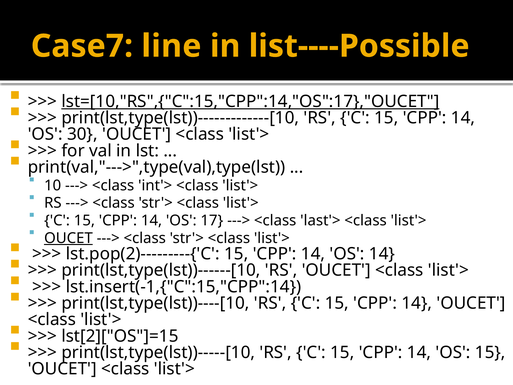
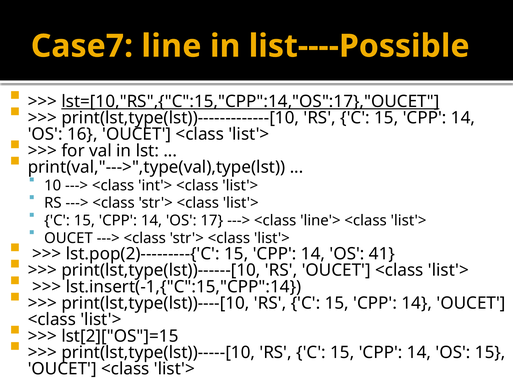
30: 30 -> 16 (82, 134)
last'>: last'> -> line'> (320, 220)
OUCET underline: present -> none (68, 238)
OS 14: 14 -> 41 (382, 254)
